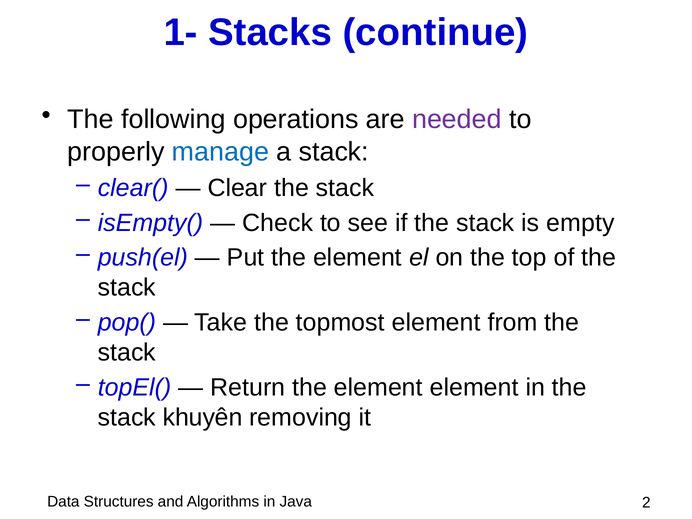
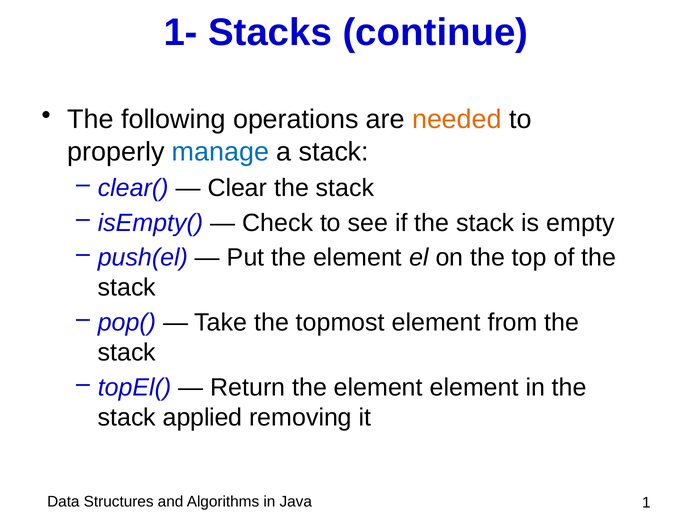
needed colour: purple -> orange (457, 120)
khuyên: khuyên -> applied (203, 418)
2: 2 -> 1 (646, 502)
